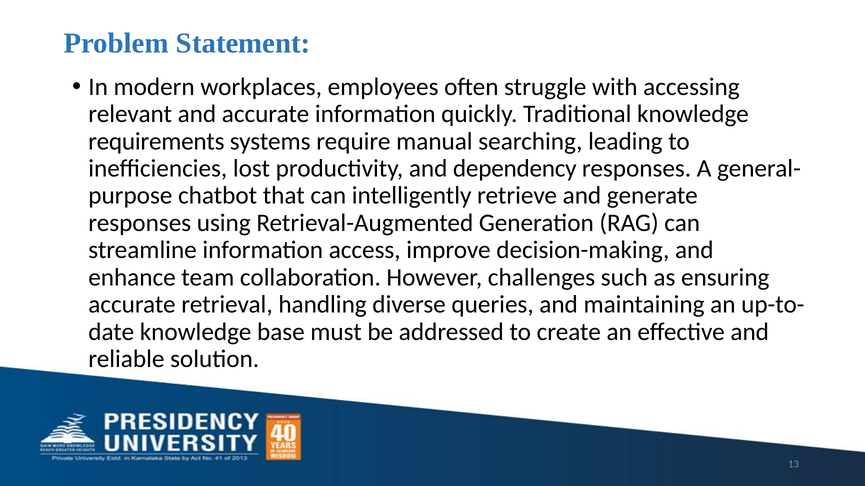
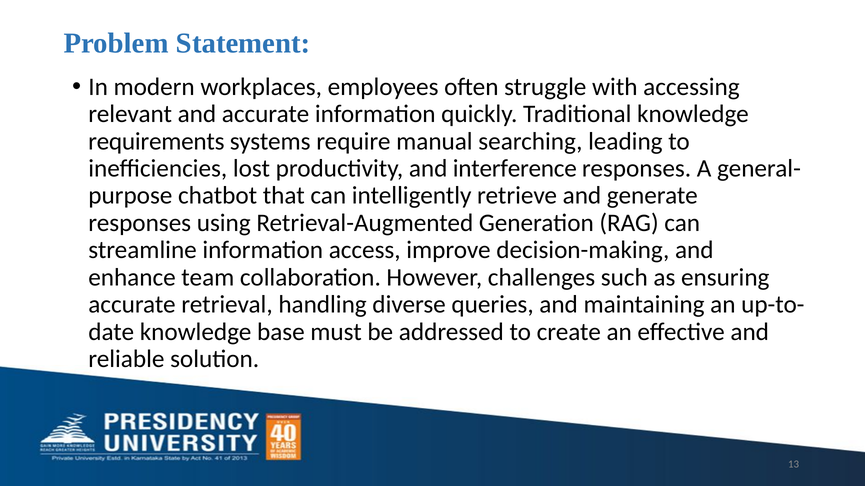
dependency: dependency -> interference (515, 169)
